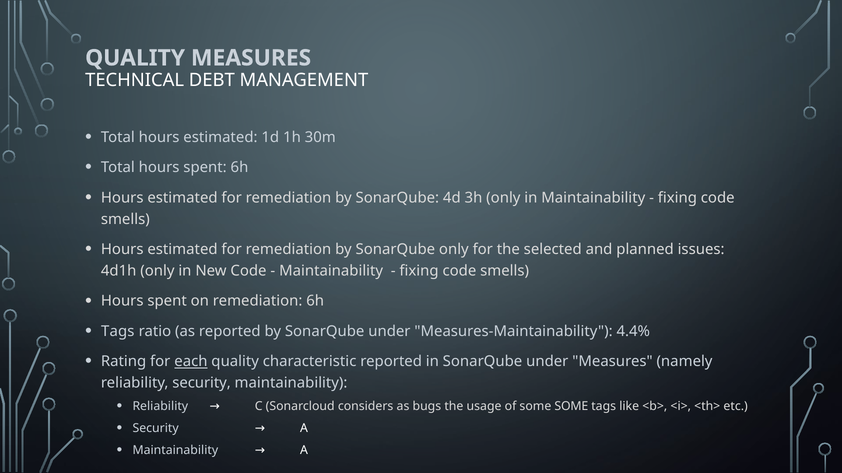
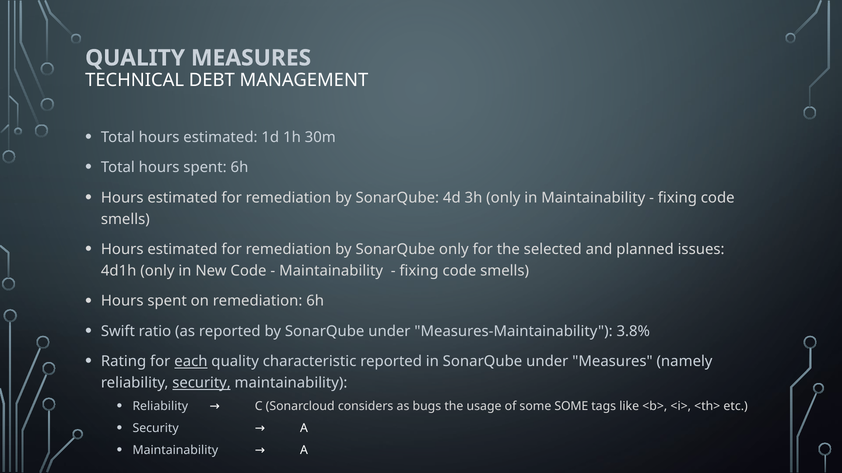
Tags: Tags -> Swift (118, 332)
4.4%: 4.4% -> 3.8% (633, 332)
security underline: none -> present (202, 383)
